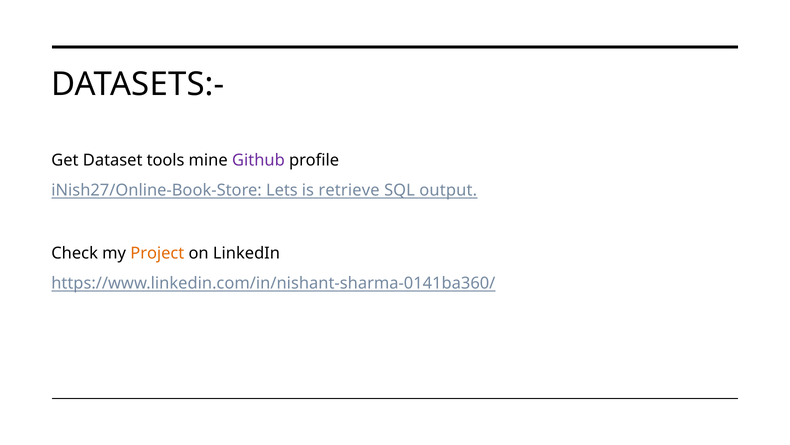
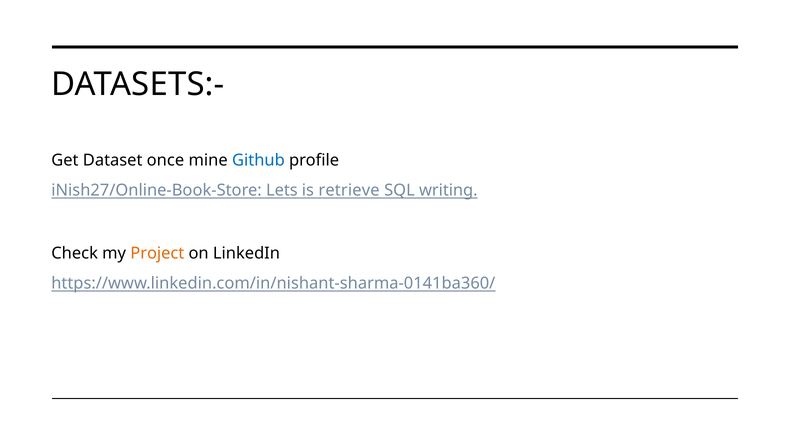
tools: tools -> once (165, 160)
Github colour: purple -> blue (258, 160)
output: output -> writing (448, 190)
